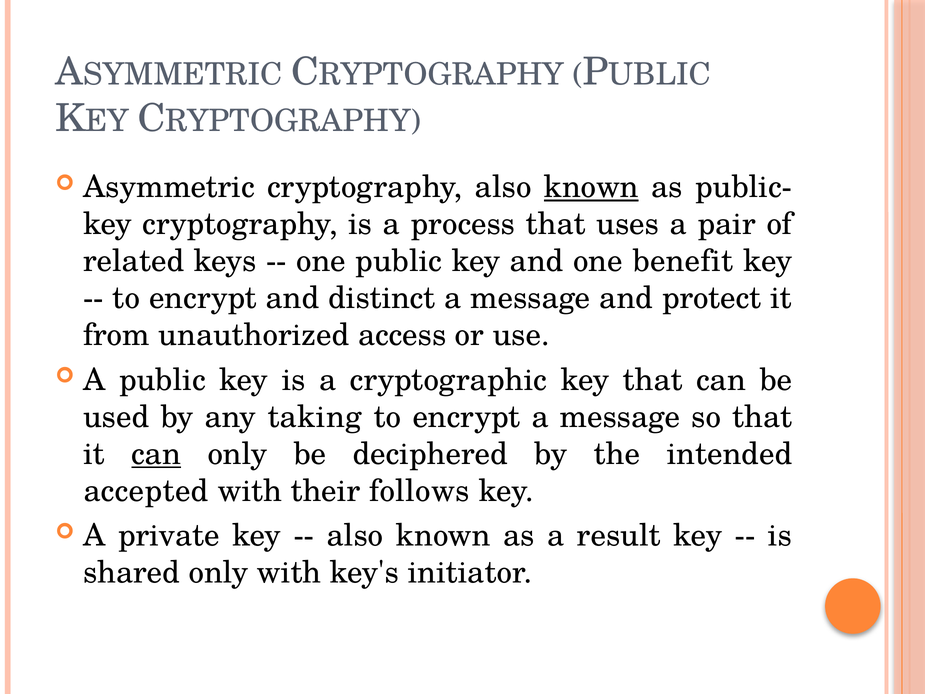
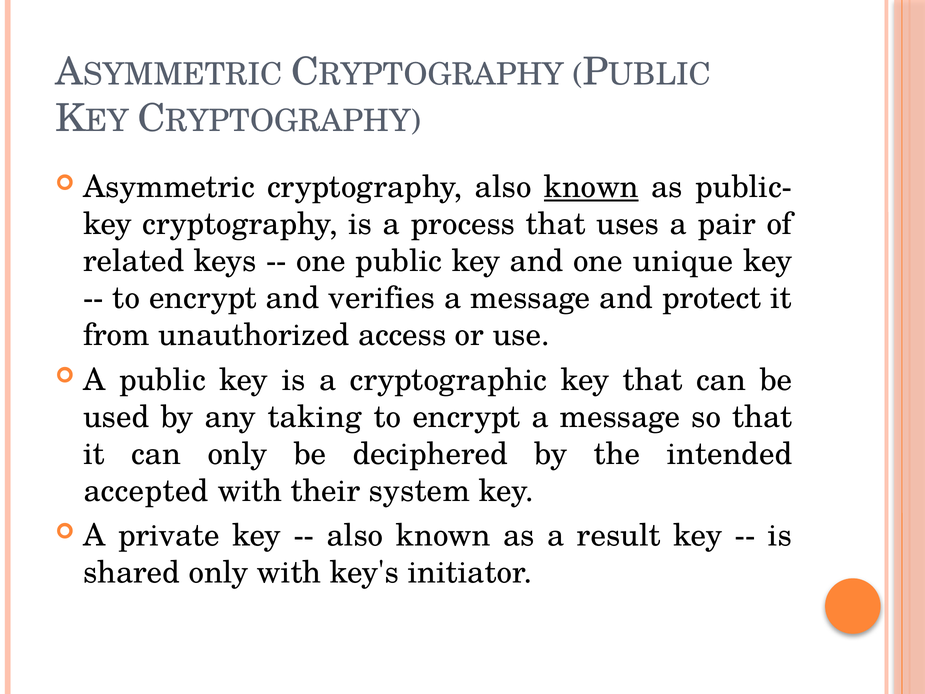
benefit: benefit -> unique (683, 261)
distinct: distinct -> verifies (382, 298)
can underline: present -> none (156, 454)
follows: follows -> system (419, 491)
